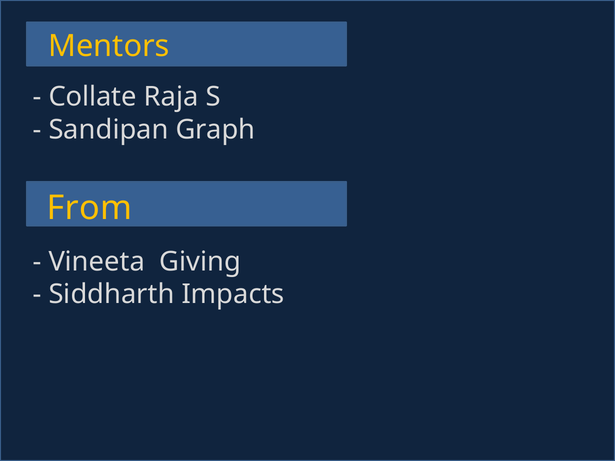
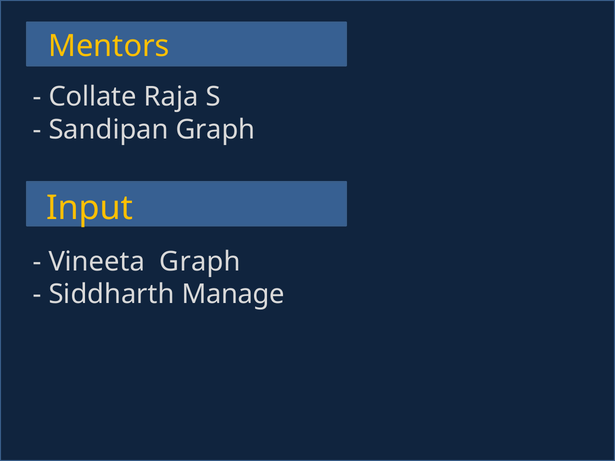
From: From -> Input (90, 208)
Vineeta Giving: Giving -> Graph (200, 262)
Impacts: Impacts -> Manage (233, 294)
